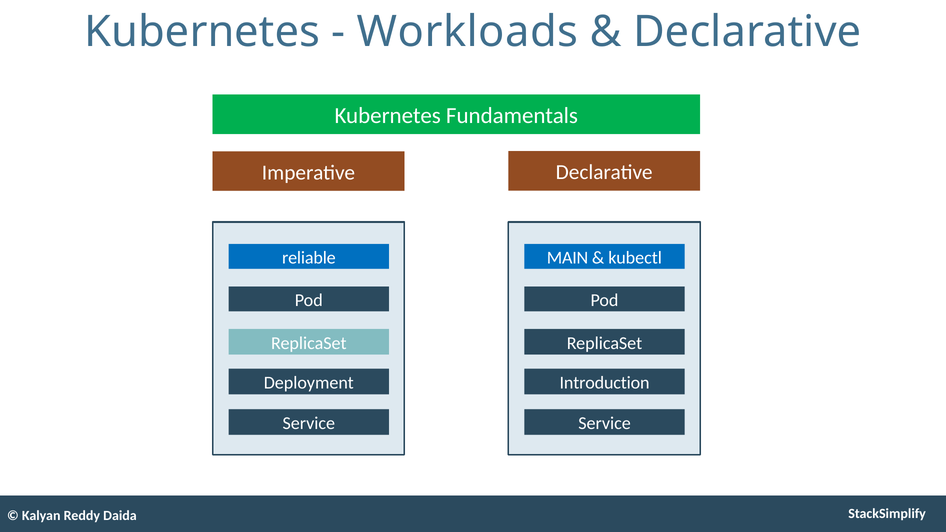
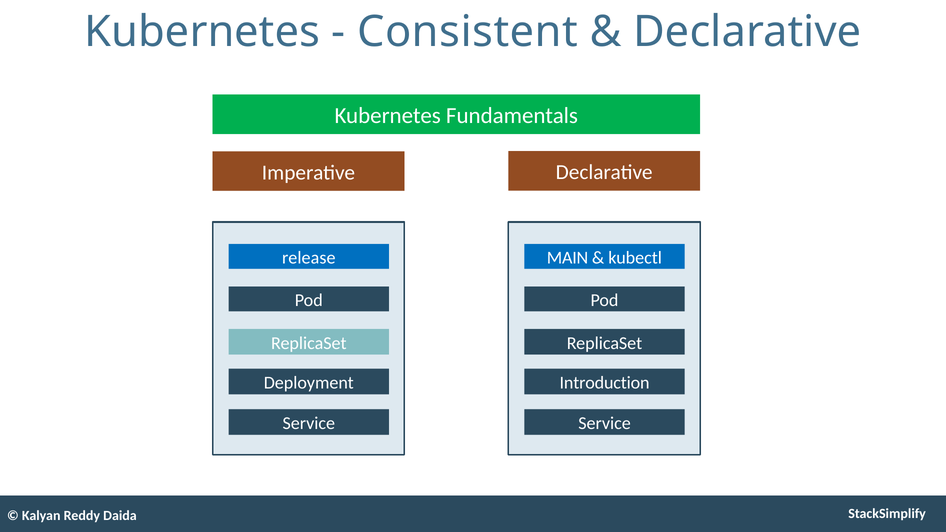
Workloads: Workloads -> Consistent (468, 32)
reliable: reliable -> release (309, 258)
